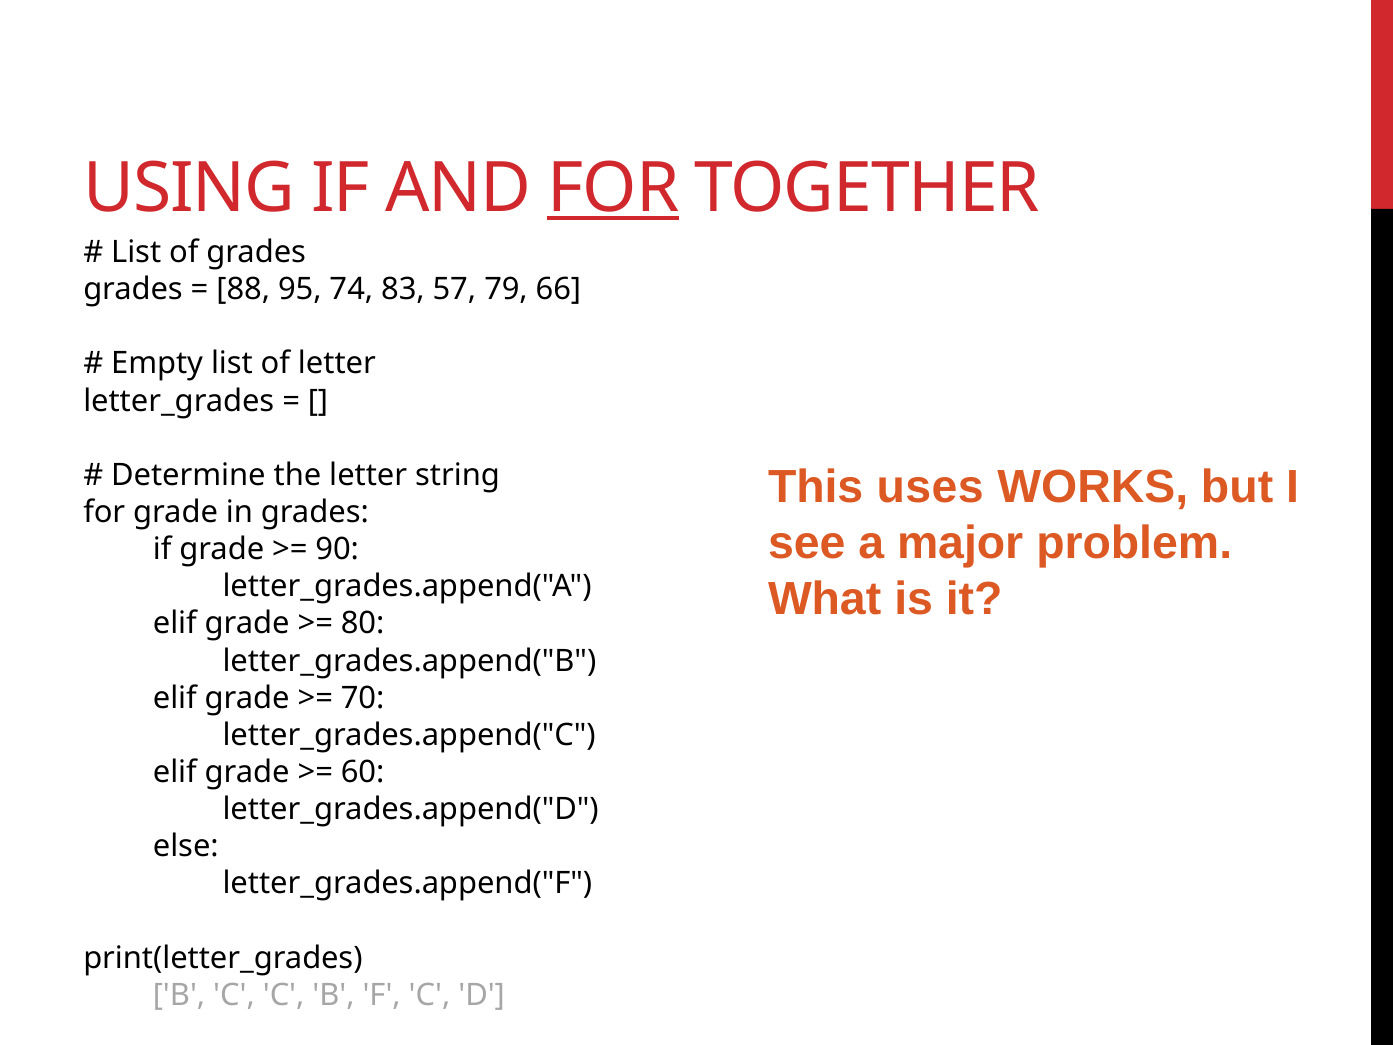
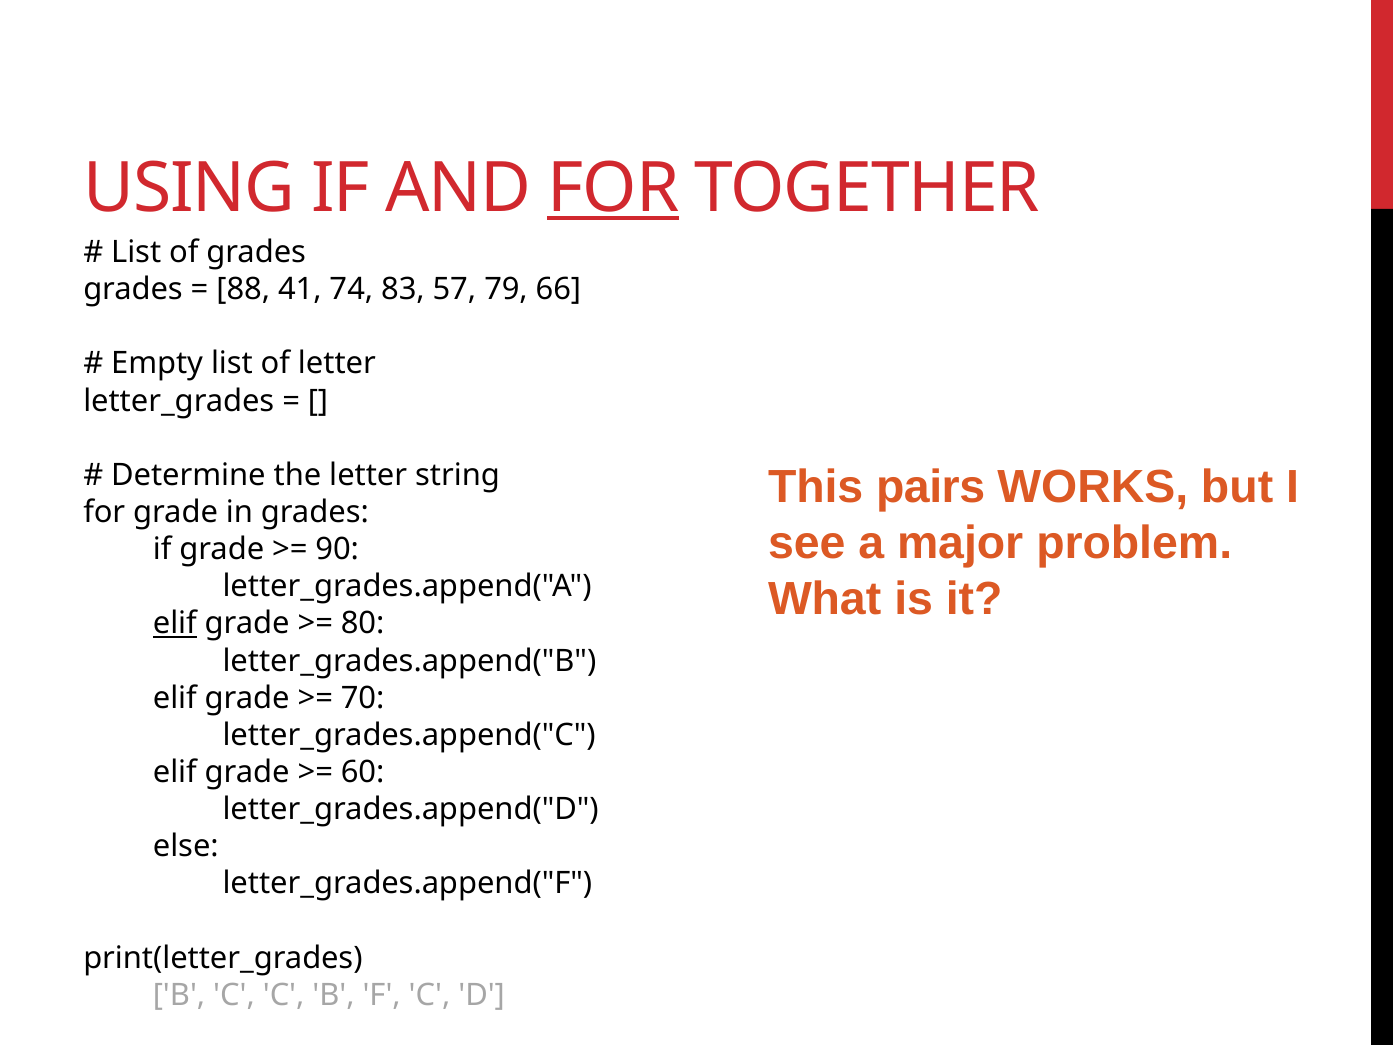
95: 95 -> 41 (300, 289)
uses: uses -> pairs (931, 487)
elif underline: none -> present (175, 624)
